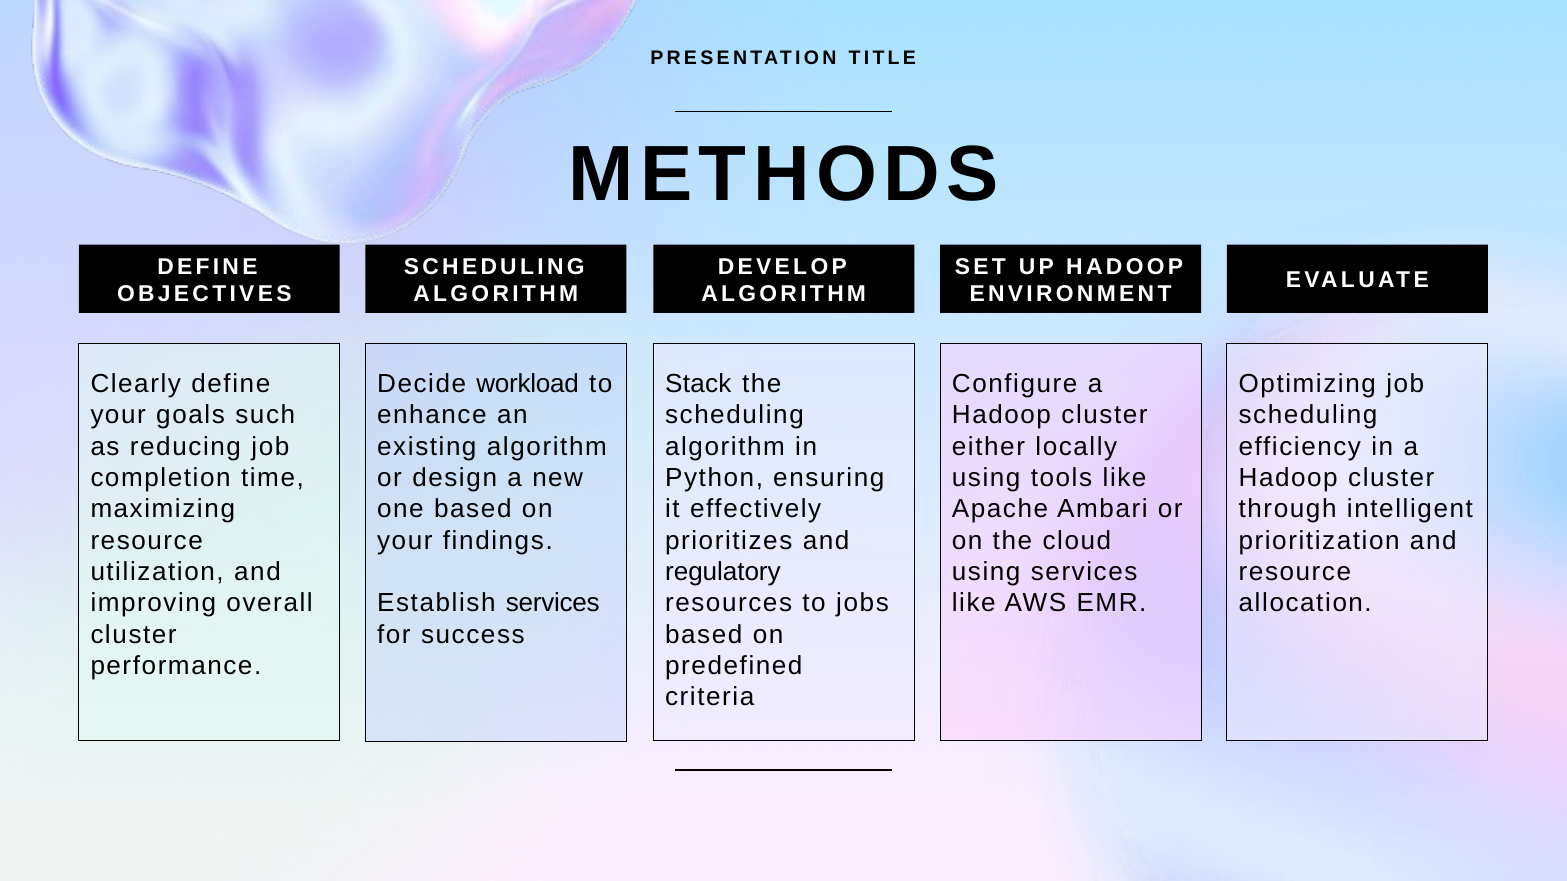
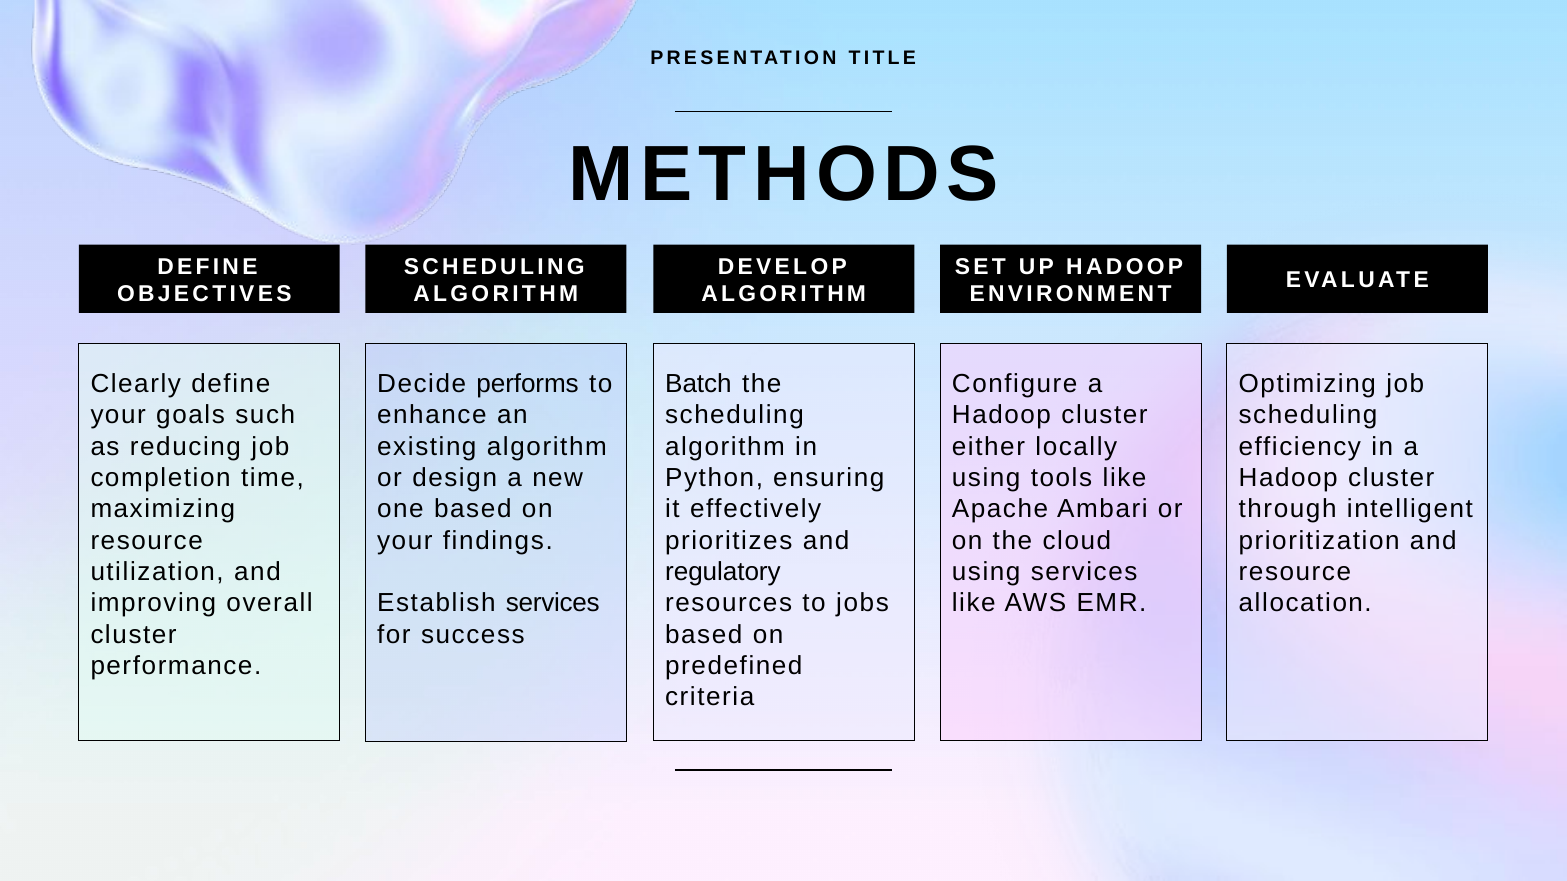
workload: workload -> performs (528, 384)
Stack: Stack -> Batch (698, 384)
